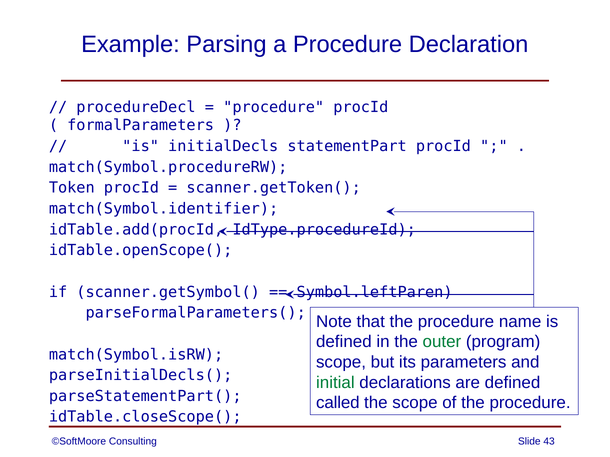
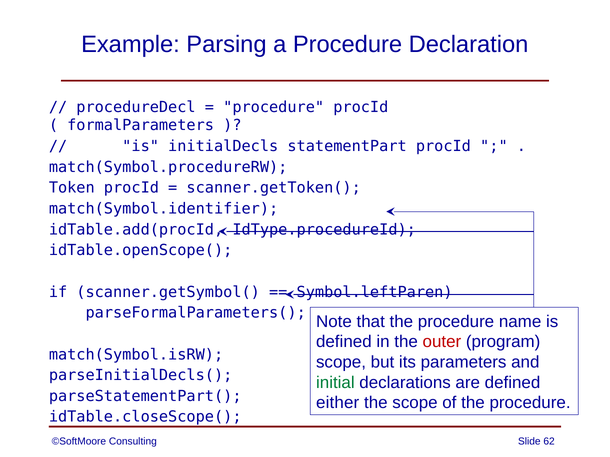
outer colour: green -> red (442, 342)
called: called -> either (338, 403)
43: 43 -> 62 (549, 442)
